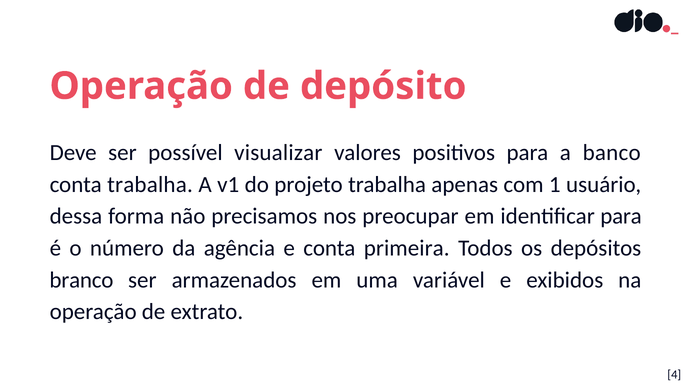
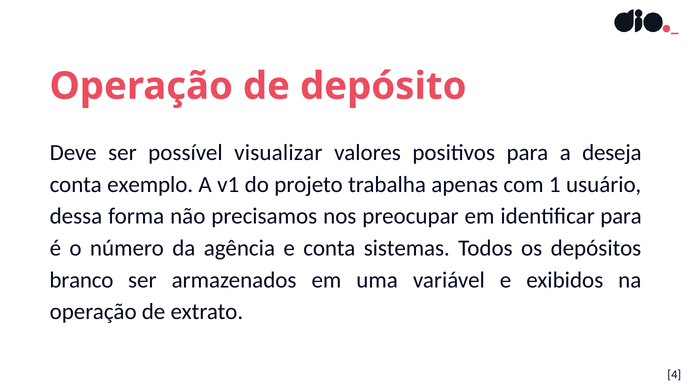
banco: banco -> deseja (612, 153)
conta trabalha: trabalha -> exemplo (150, 184)
primeira: primeira -> sistemas (407, 248)
